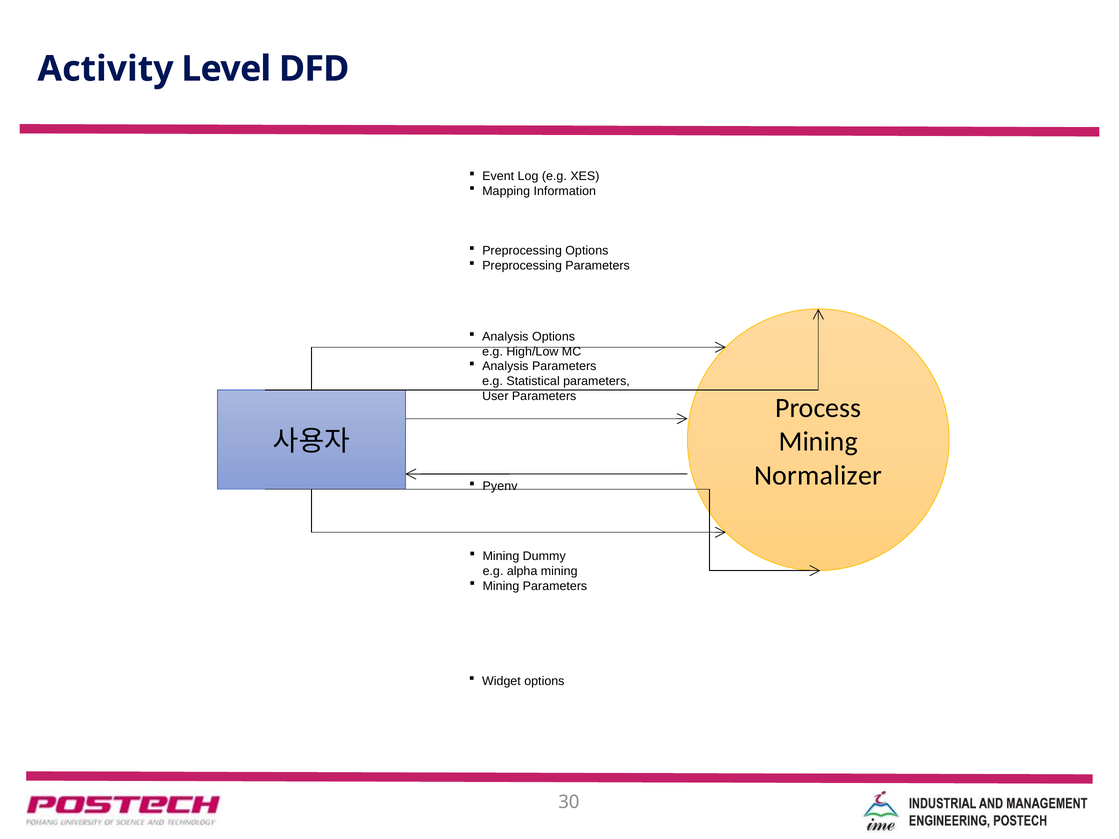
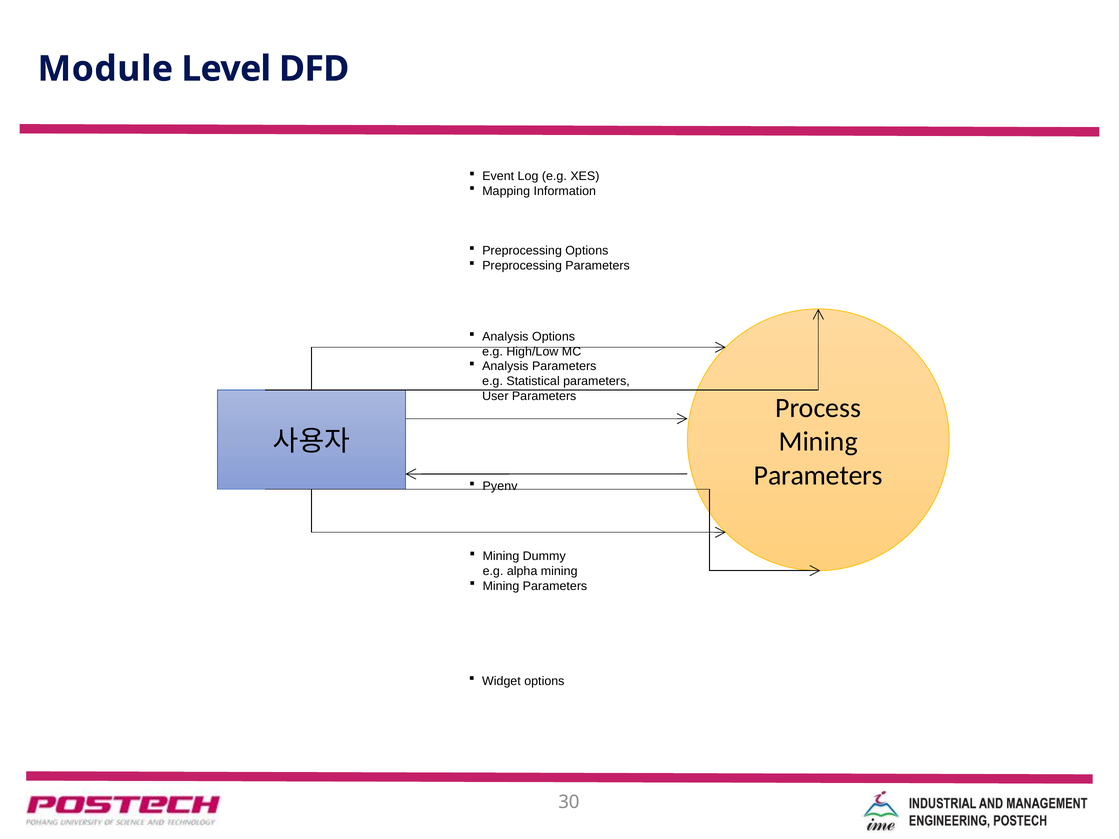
Activity: Activity -> Module (105, 69)
Normalizer: Normalizer -> Parameters (818, 475)
